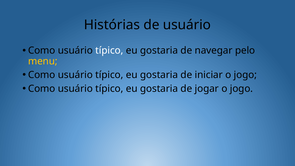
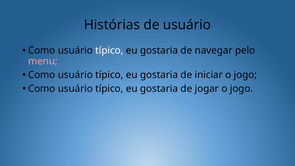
menu colour: yellow -> pink (43, 61)
